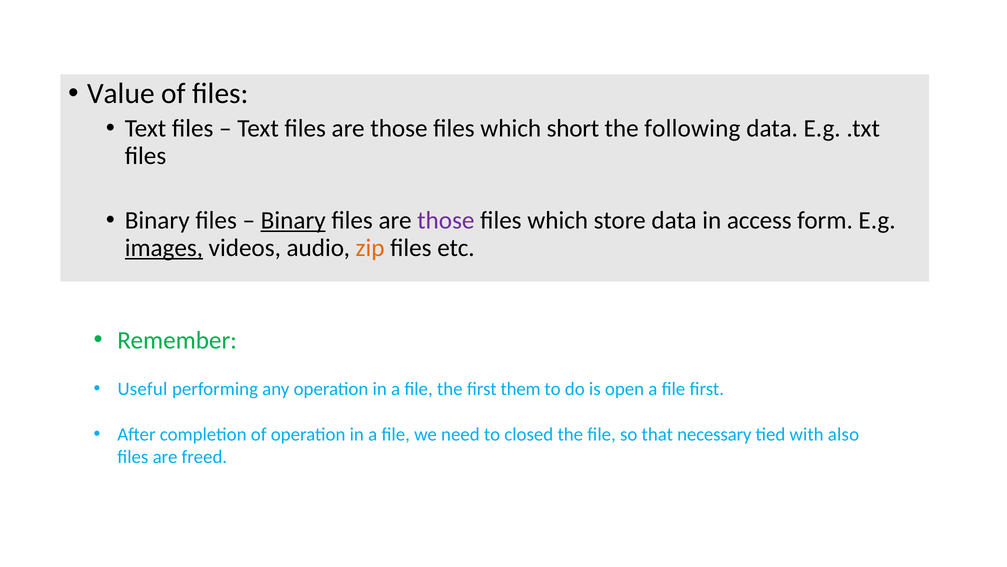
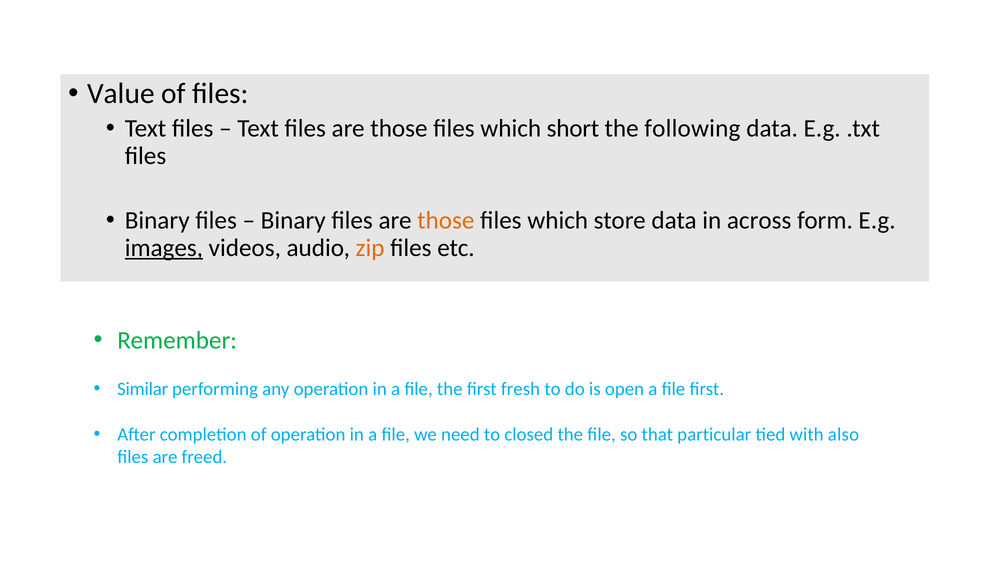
Binary underline: present -> none (293, 220)
those colour: purple -> orange (446, 220)
access: access -> across (759, 220)
Useful: Useful -> Similar (143, 389)
them: them -> fresh (520, 389)
necessary: necessary -> particular (714, 434)
